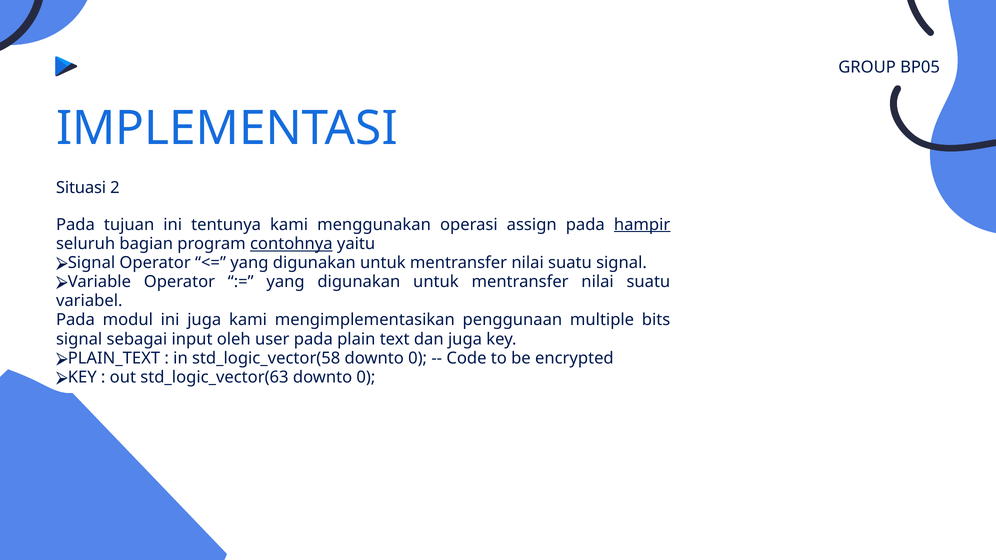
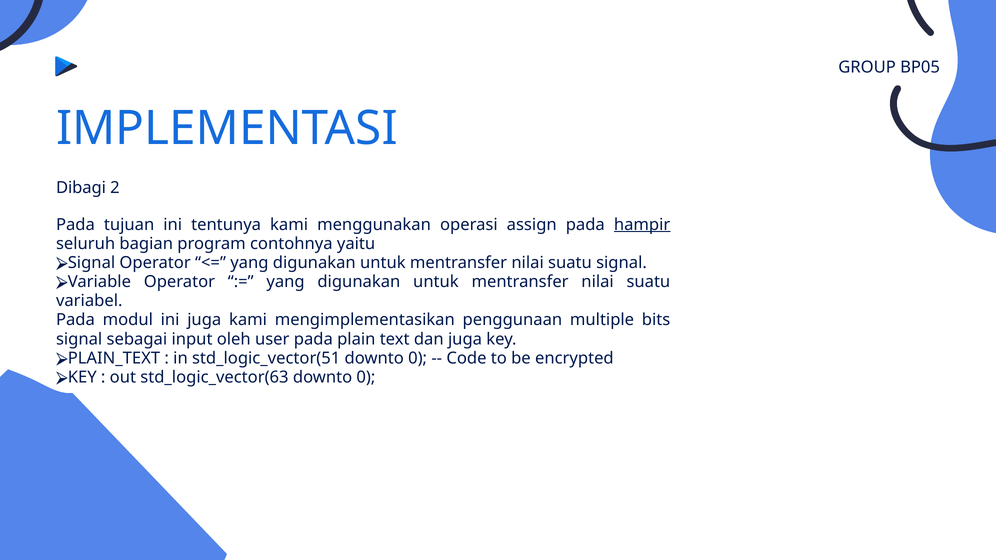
Situasi: Situasi -> Dibagi (81, 188)
contohnya underline: present -> none (291, 244)
std_logic_vector(58: std_logic_vector(58 -> std_logic_vector(51 (266, 358)
